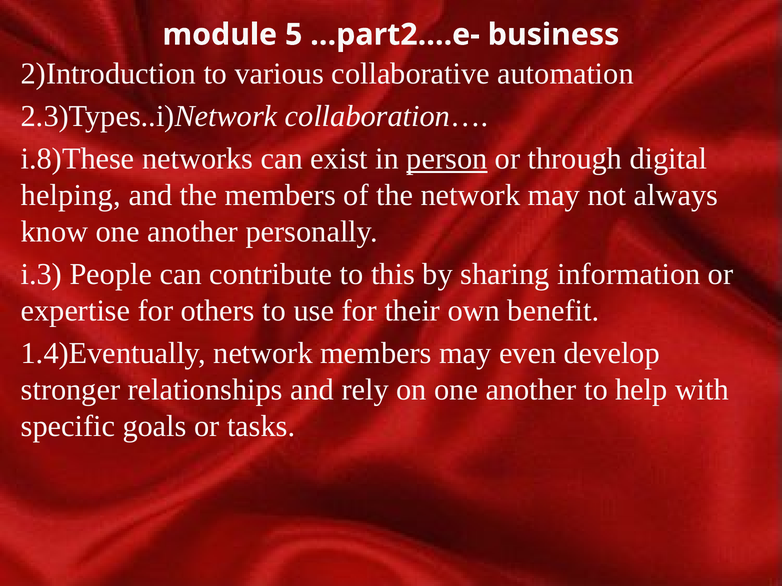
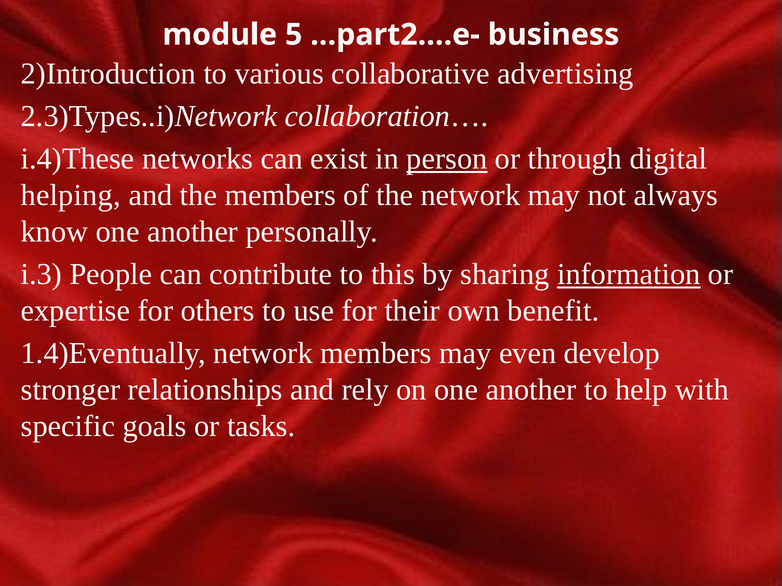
automation: automation -> advertising (565, 74)
i.8)These: i.8)These -> i.4)These (78, 159)
information underline: none -> present (629, 275)
